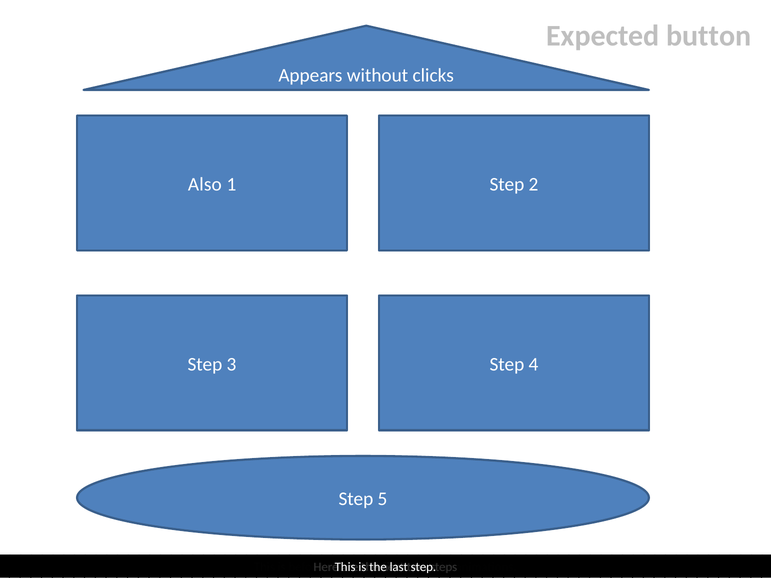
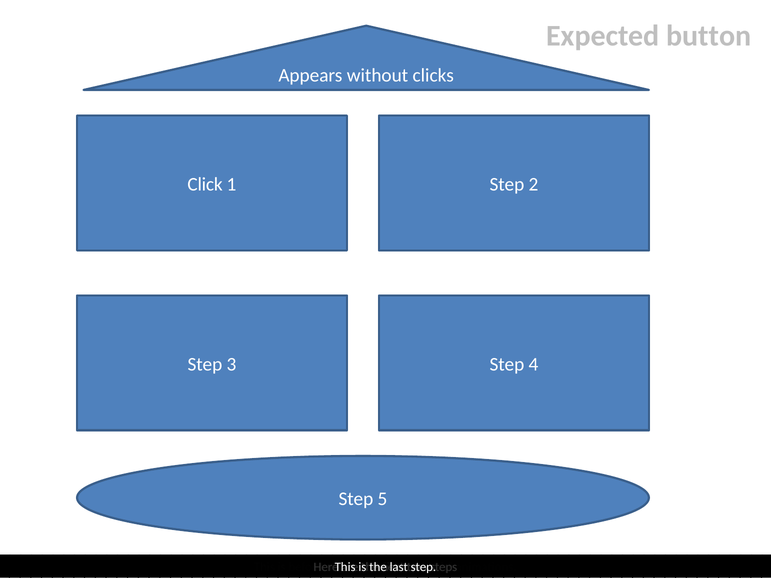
Also: Also -> Click (205, 184)
